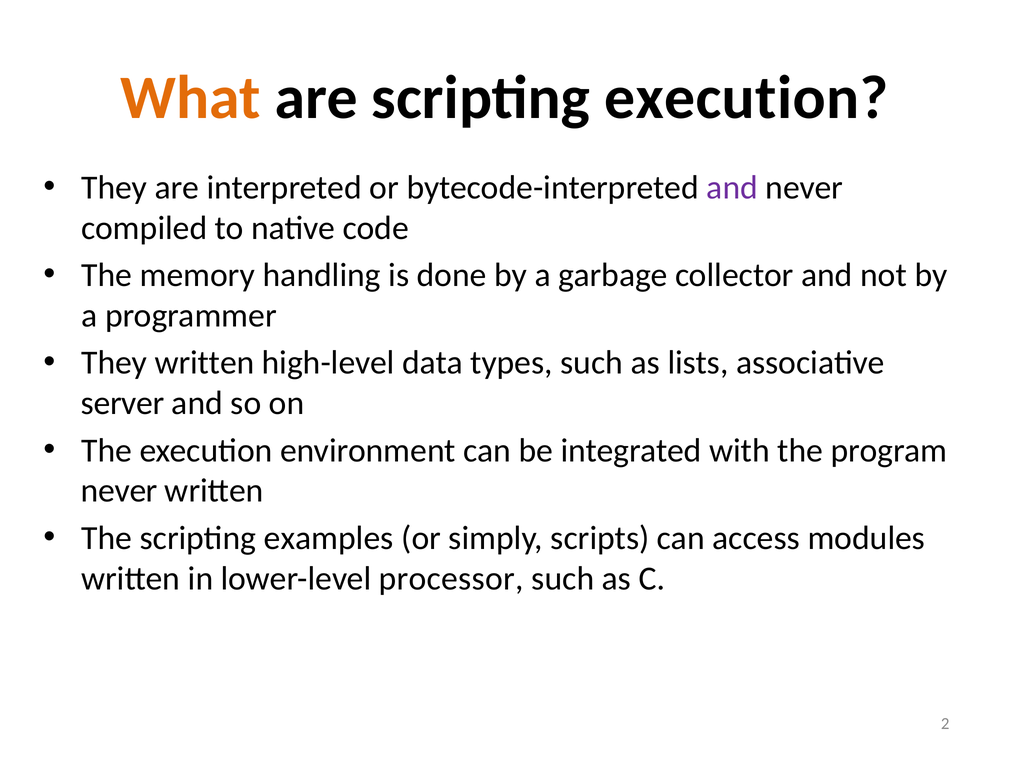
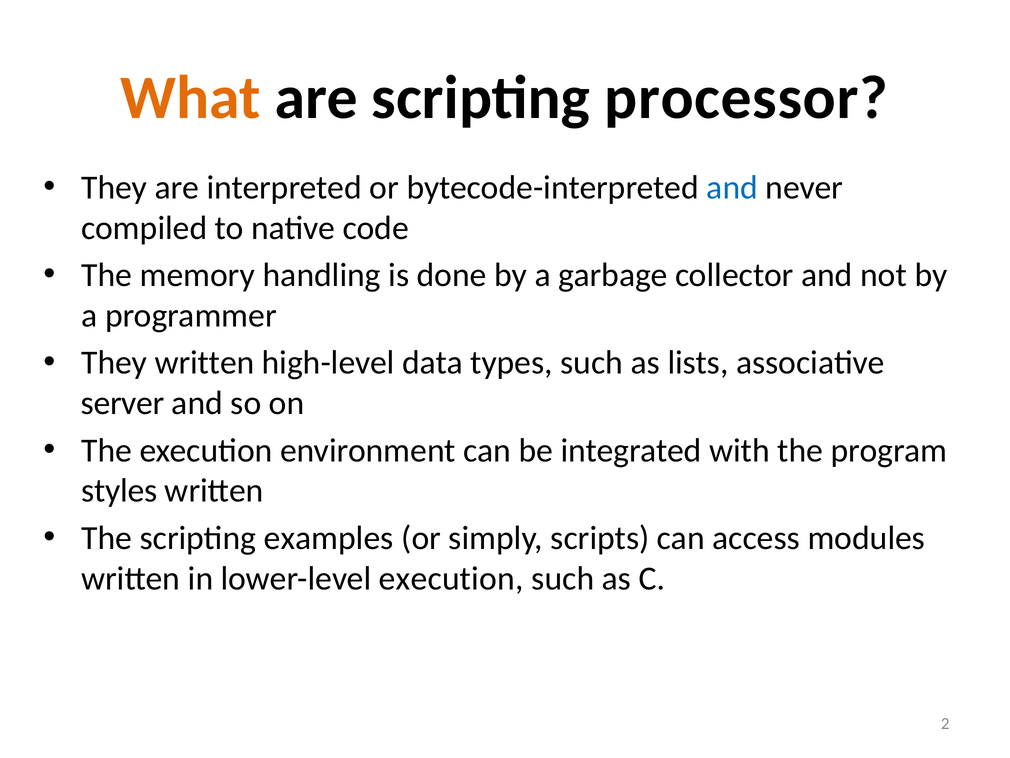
scripting execution: execution -> processor (746, 98)
and colour: purple -> blue (732, 188)
never: never -> styles (119, 491)
lower-level processor: processor -> execution (451, 578)
